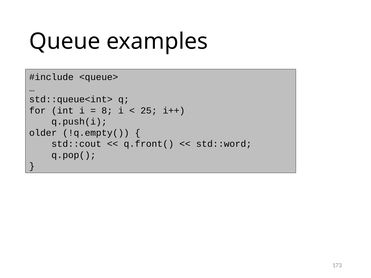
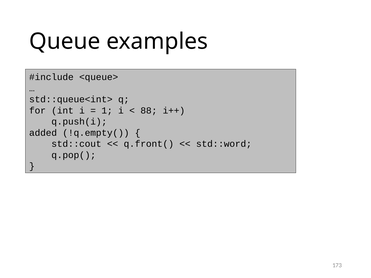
8: 8 -> 1 (107, 111)
25: 25 -> 88 (149, 111)
older: older -> added (43, 133)
